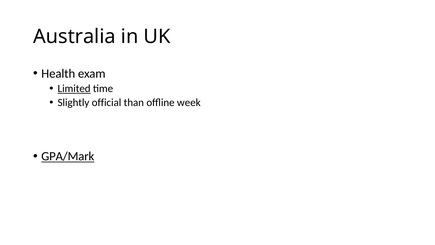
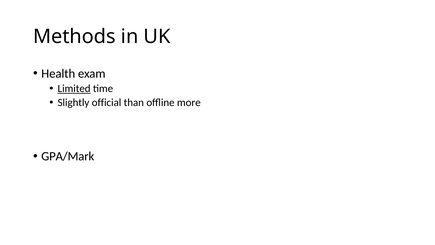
Australia: Australia -> Methods (74, 37)
week: week -> more (189, 103)
GPA/Mark underline: present -> none (68, 156)
